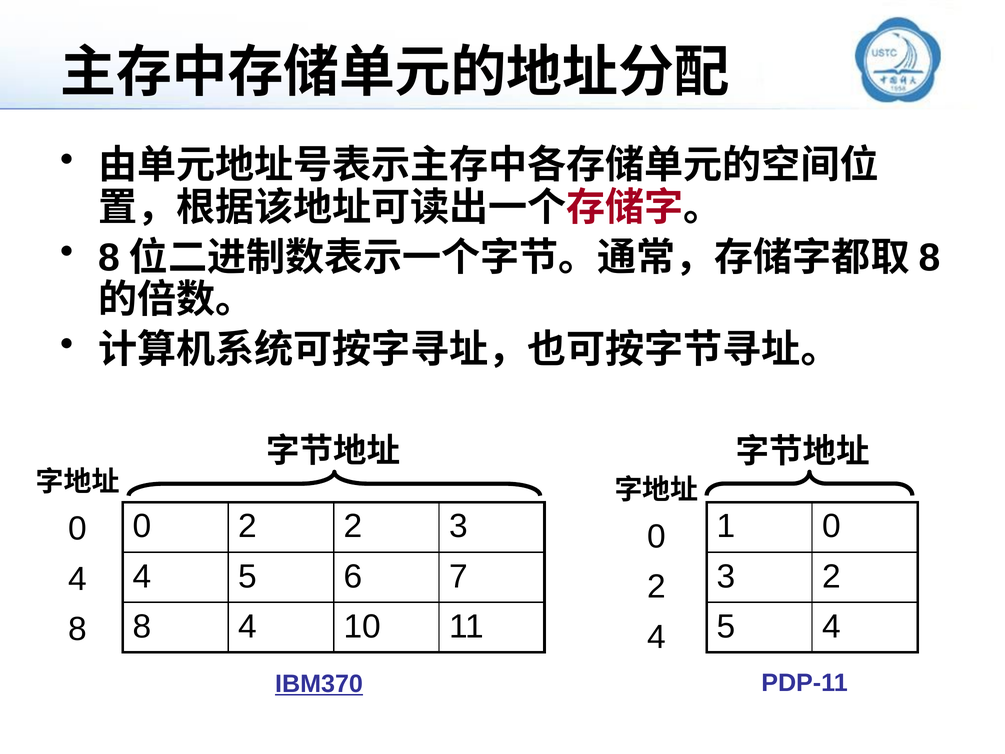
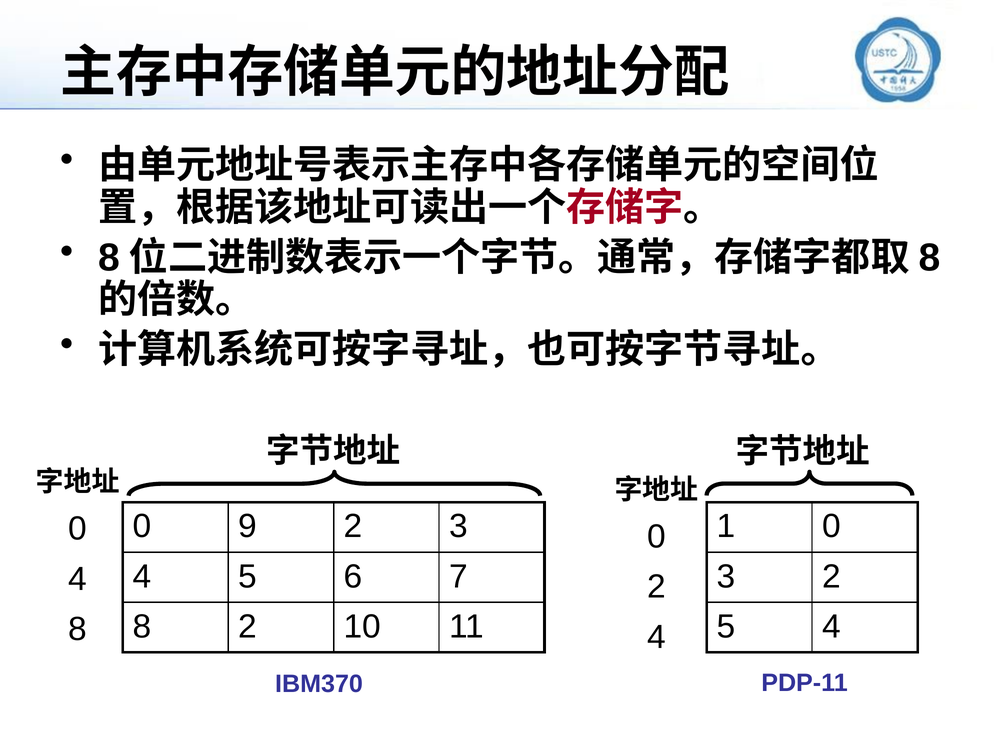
2: 2 -> 9 (248, 526)
8 4: 4 -> 2 (248, 626)
IBM370 underline: present -> none (319, 684)
